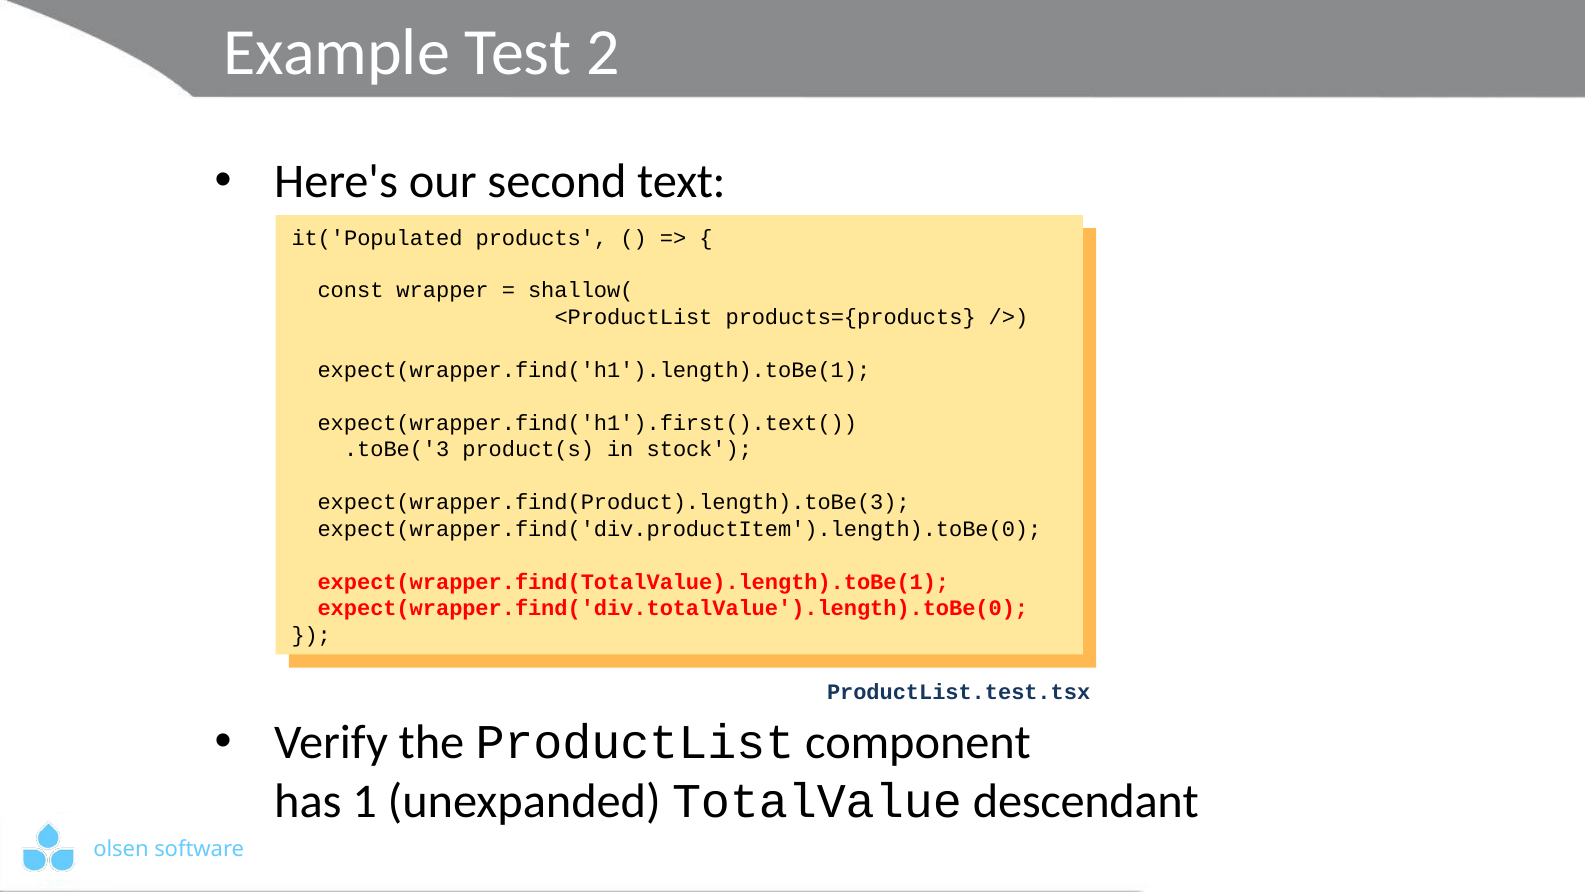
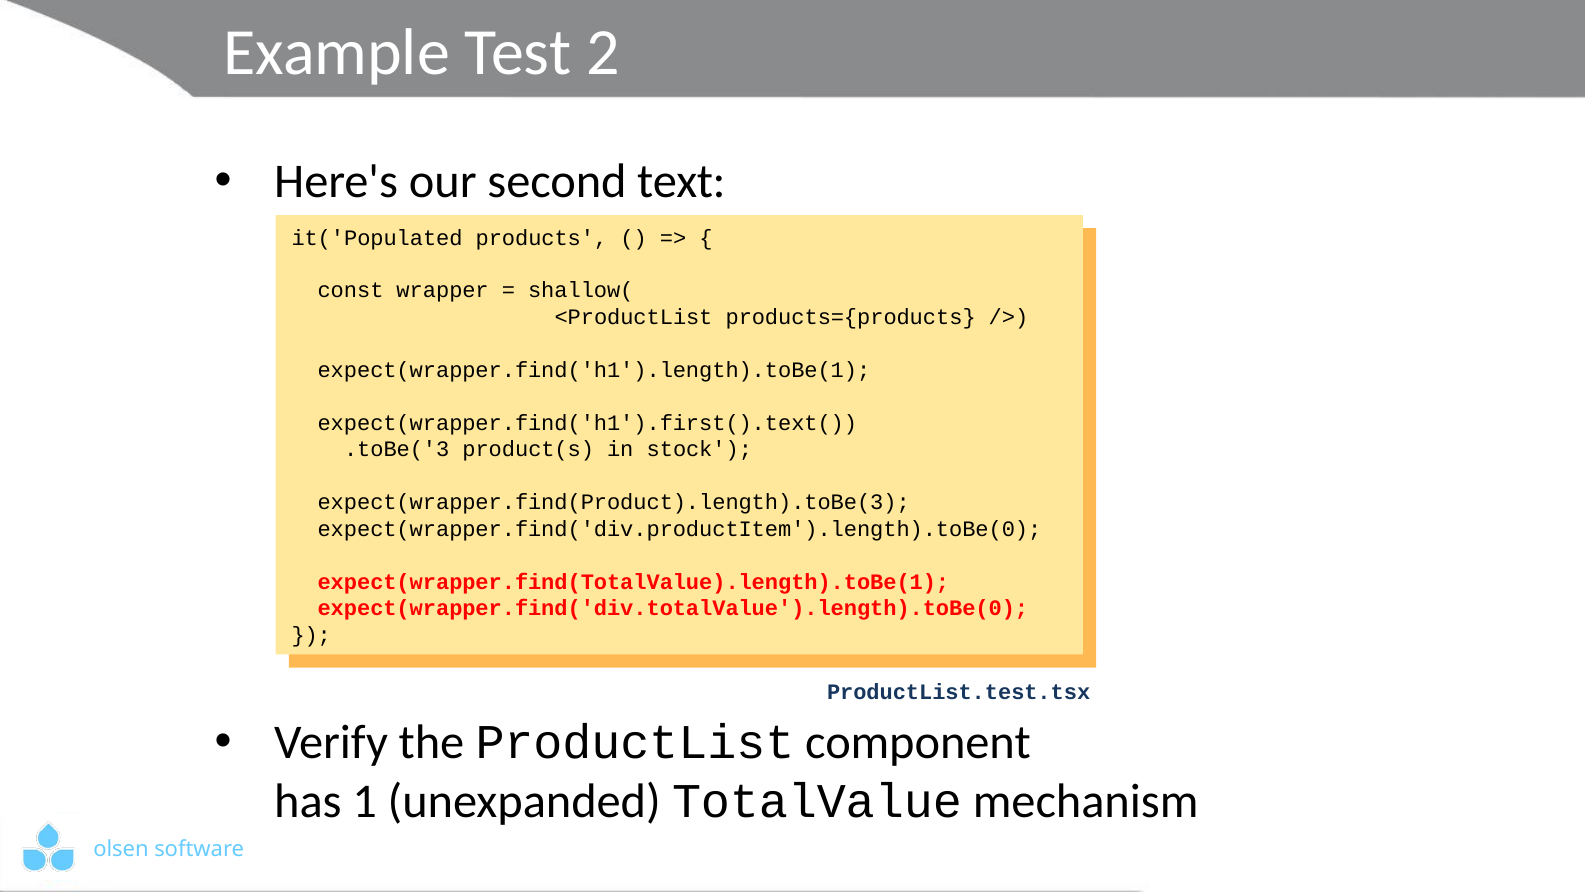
descendant: descendant -> mechanism (1086, 801)
